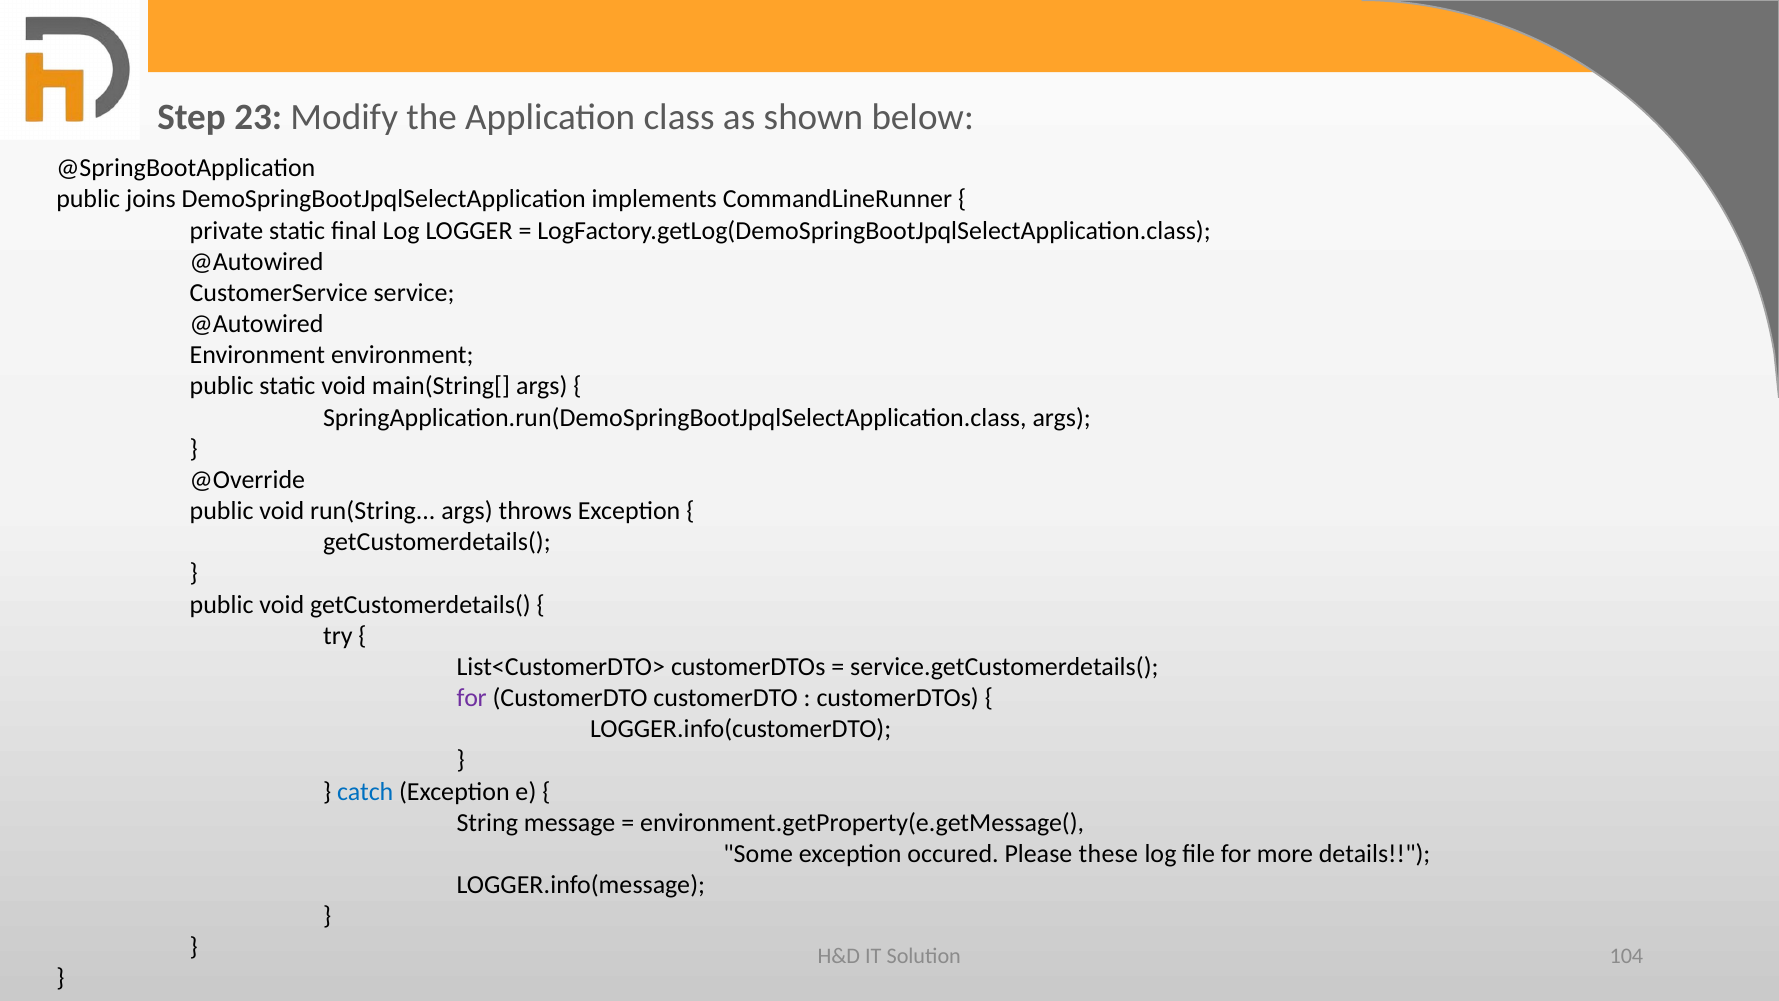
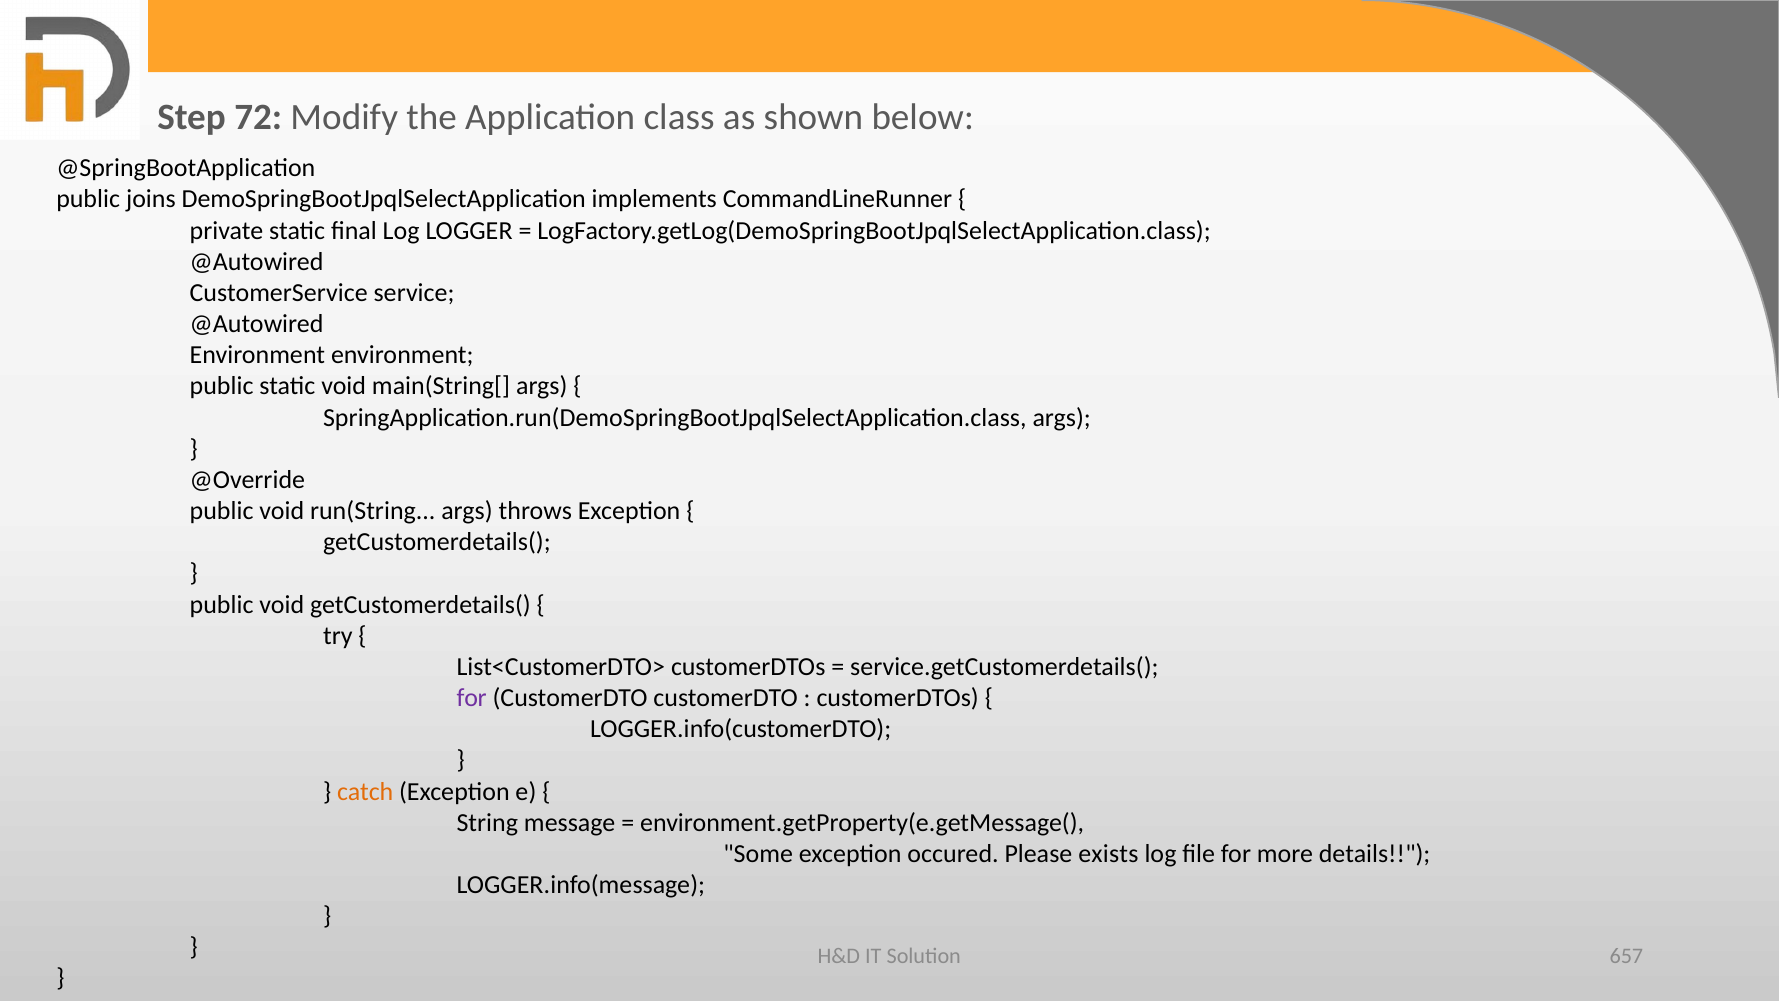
23: 23 -> 72 (258, 117)
catch colour: blue -> orange (365, 791)
these: these -> exists (1108, 853)
104: 104 -> 657 (1626, 955)
